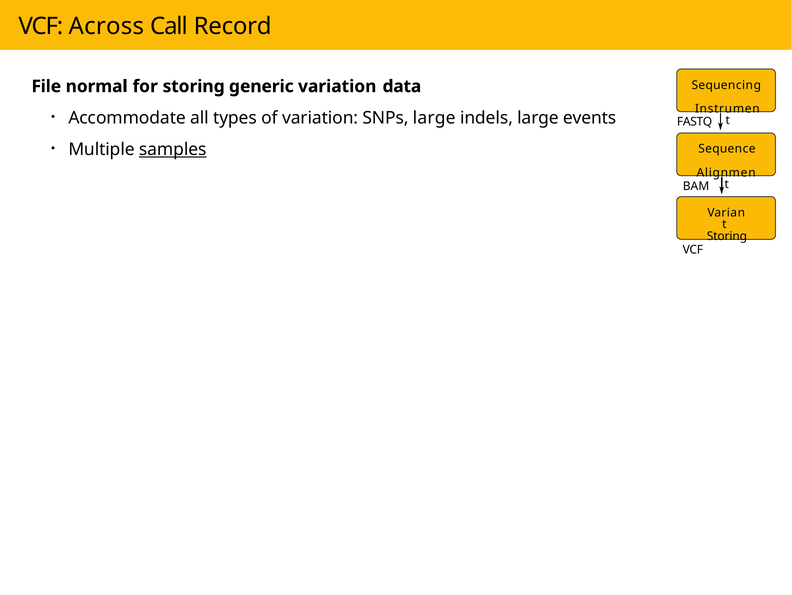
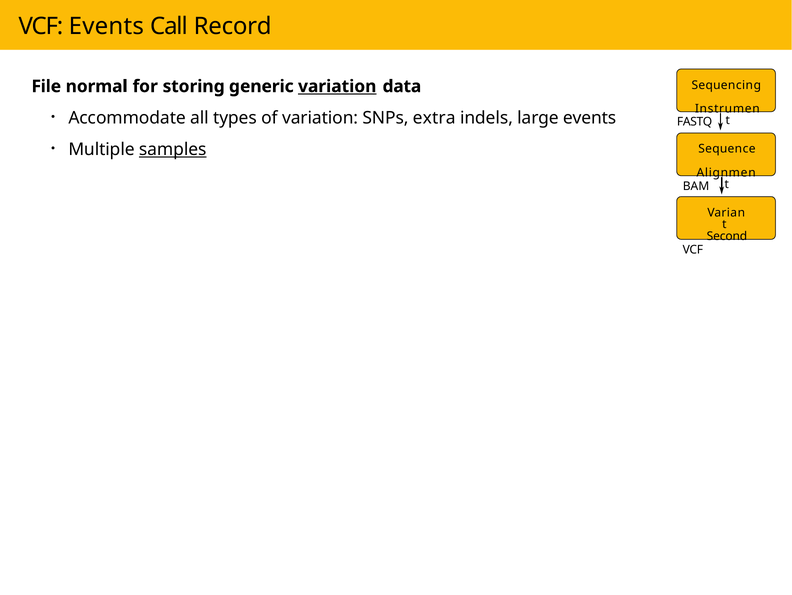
VCF Across: Across -> Events (106, 26)
variation underline: none -> present (337, 86)
SNPs large: large -> extra (434, 118)
Storing: Storing -> Second (727, 236)
